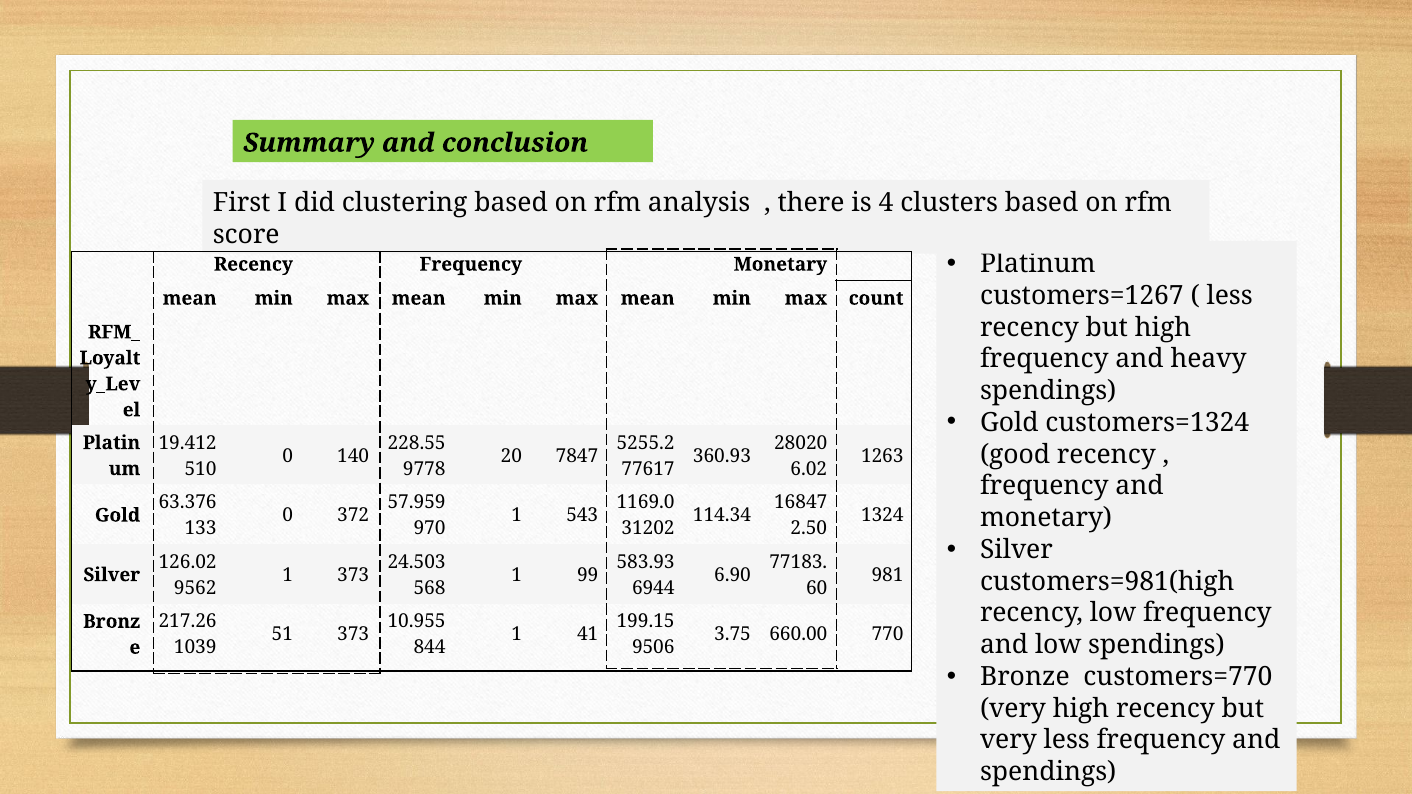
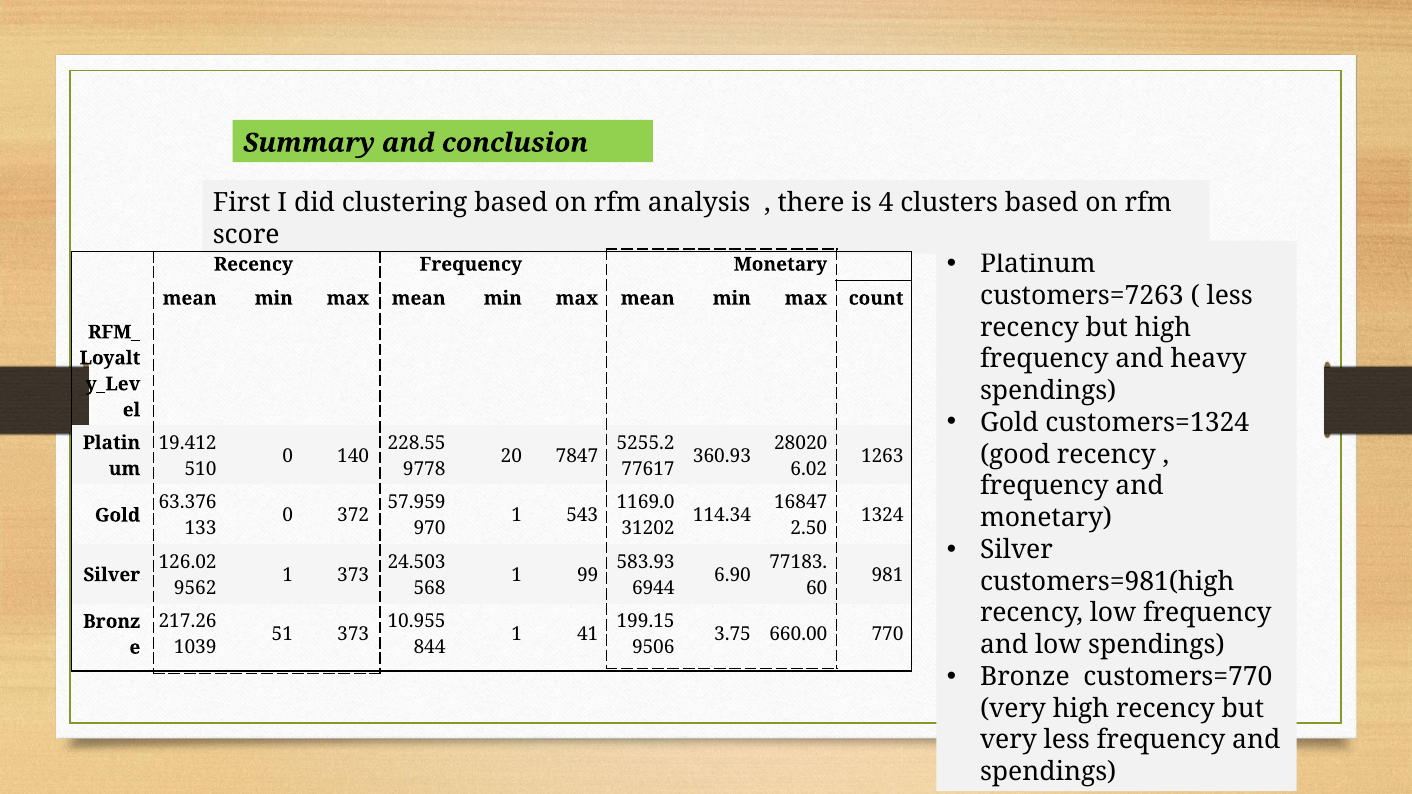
customers=1267: customers=1267 -> customers=7263 (1082, 296)
